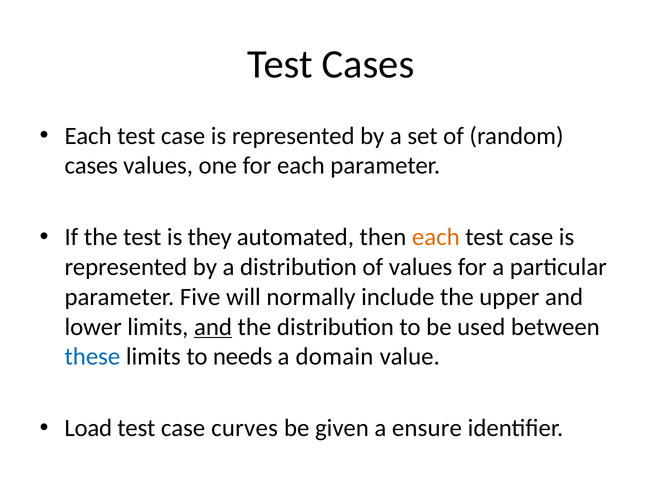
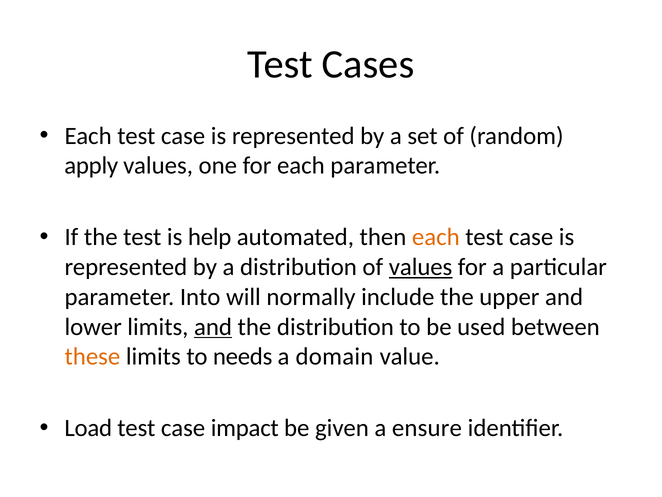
cases: cases -> apply (91, 166)
they: they -> help (210, 237)
values underline: none -> present (421, 267)
Five: Five -> Into (200, 297)
these colour: blue -> orange (92, 356)
curves: curves -> impact (245, 428)
